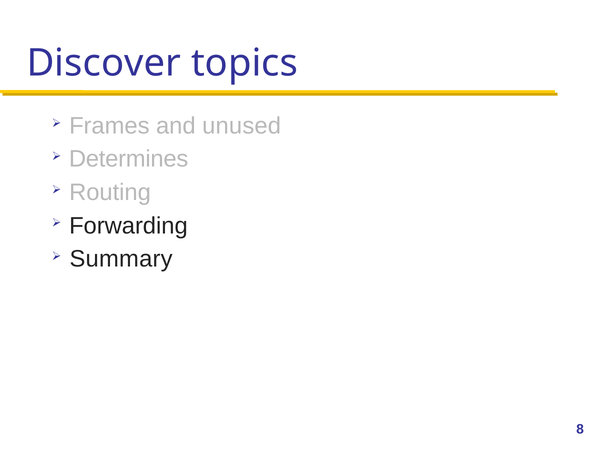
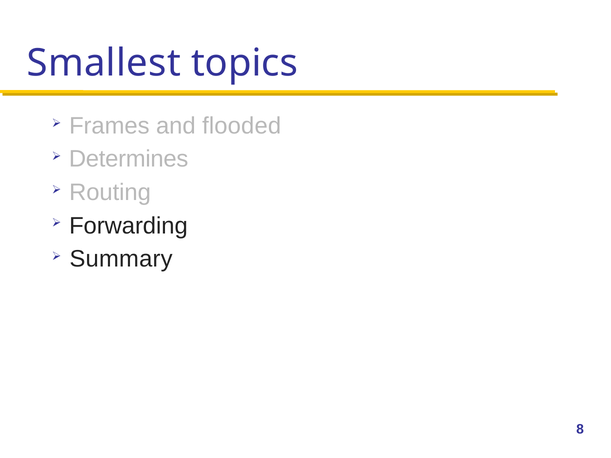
Discover: Discover -> Smallest (104, 63)
unused: unused -> flooded (242, 126)
